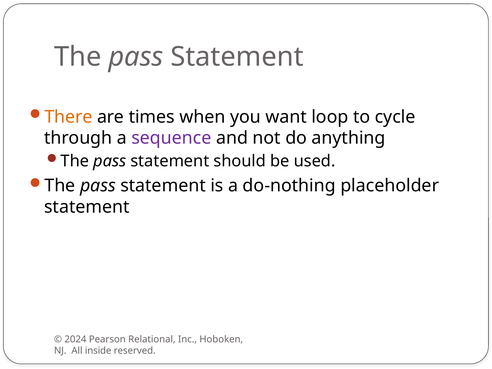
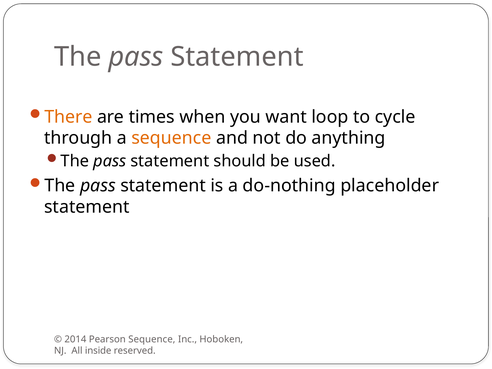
sequence colour: purple -> orange (171, 138)
2024: 2024 -> 2014 (75, 339)
Pearson Relational: Relational -> Sequence (152, 339)
